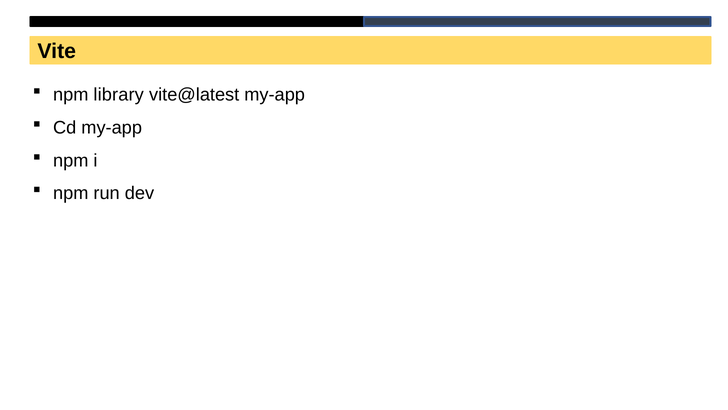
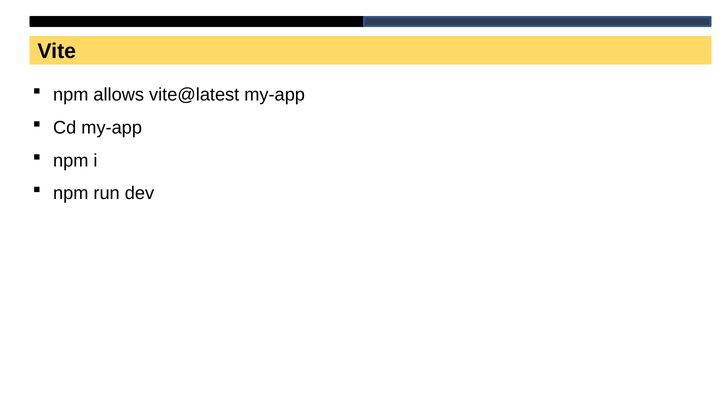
library: library -> allows (119, 95)
